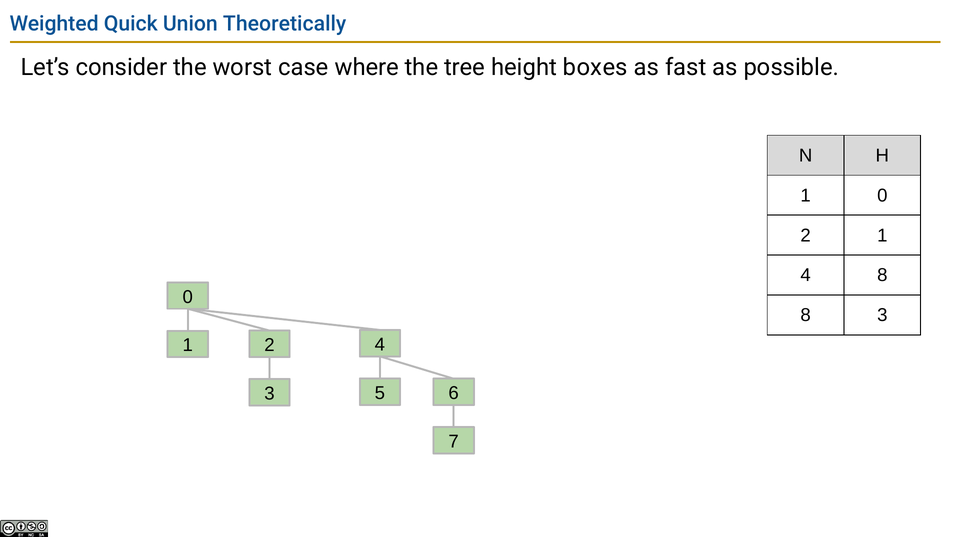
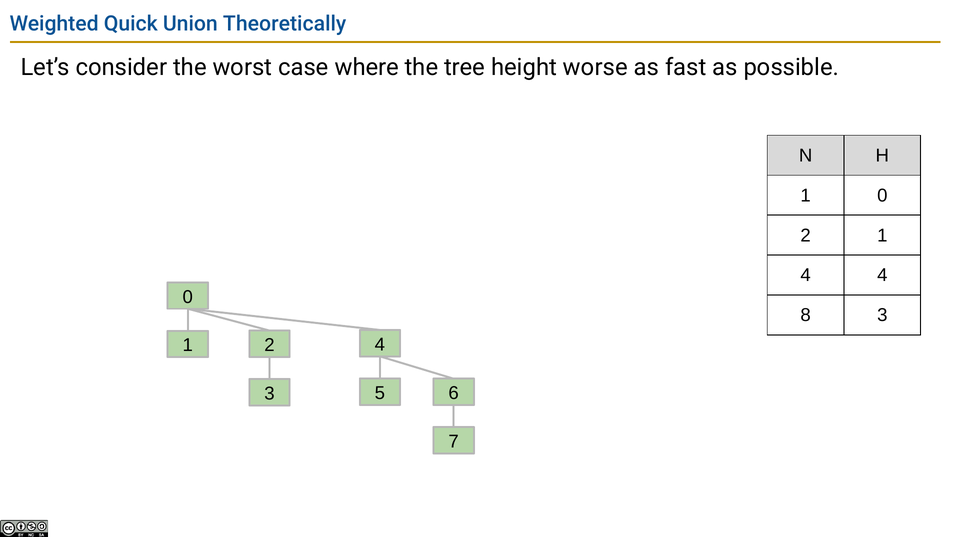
boxes: boxes -> worse (595, 68)
4 8: 8 -> 4 (882, 275)
